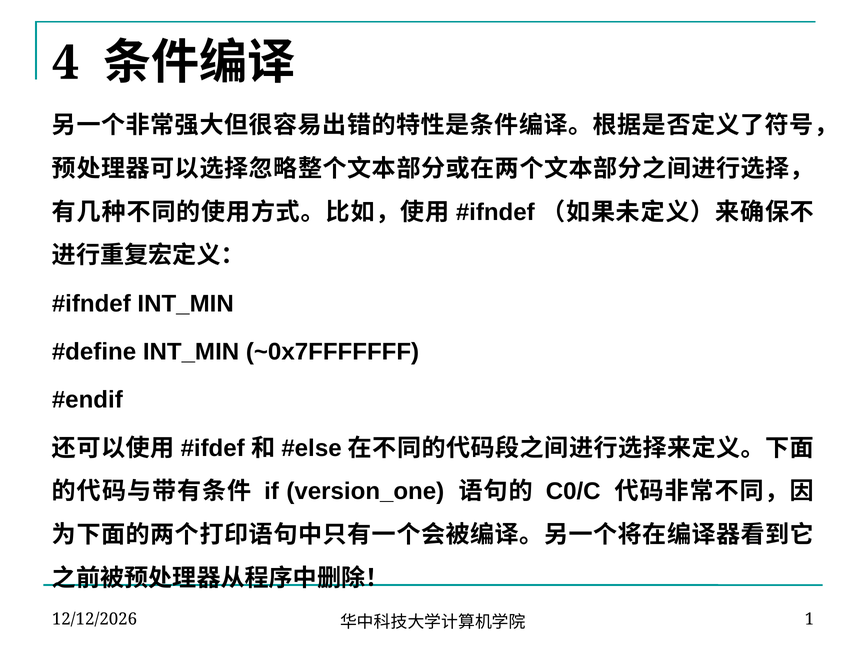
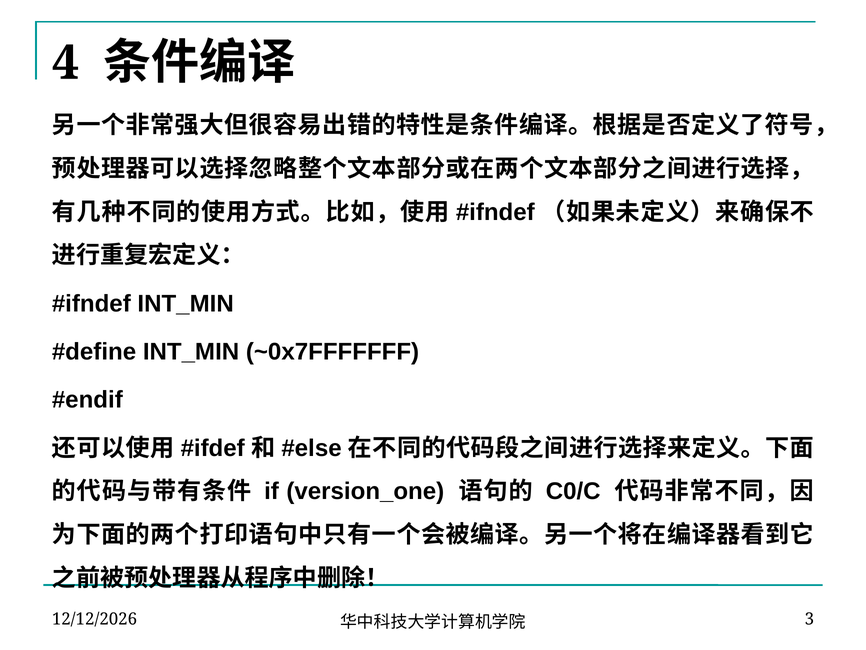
1: 1 -> 3 (809, 619)
